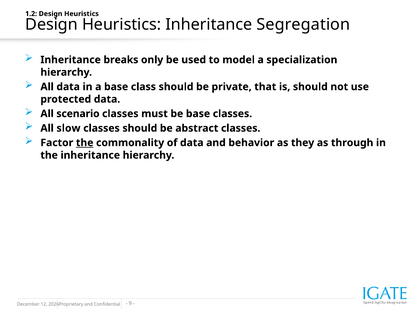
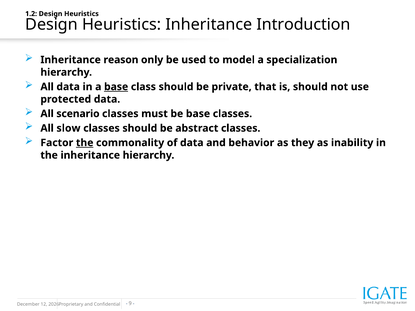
Segregation: Segregation -> Introduction (303, 24)
breaks: breaks -> reason (121, 60)
base underline: none -> present (116, 87)
through: through -> inability (352, 143)
